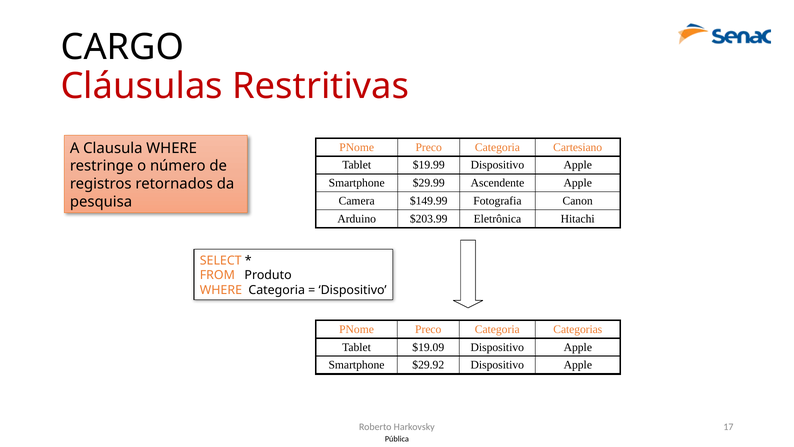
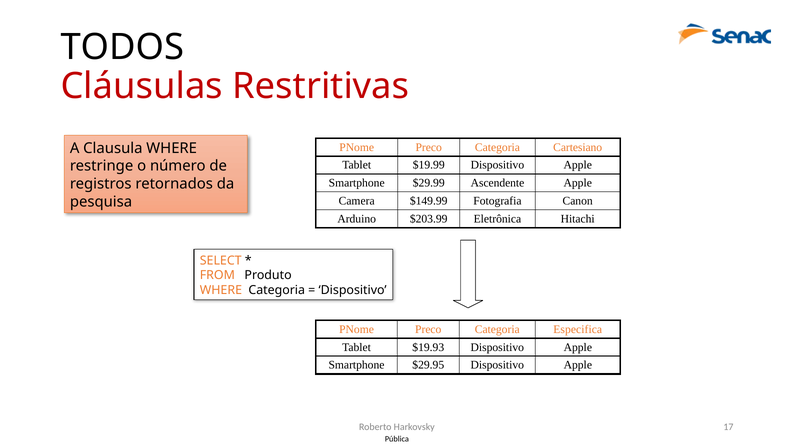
CARGO: CARGO -> TODOS (122, 47)
Categorias: Categorias -> Especifica (578, 329)
$19.09: $19.09 -> $19.93 (428, 347)
$29.92: $29.92 -> $29.95 (428, 365)
